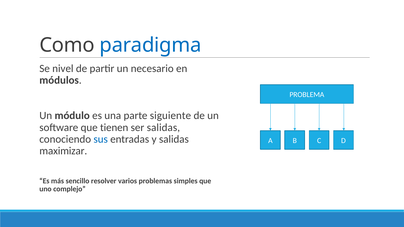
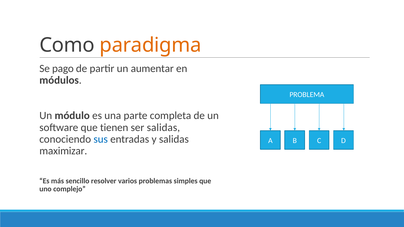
paradigma colour: blue -> orange (150, 45)
nivel: nivel -> pago (63, 69)
necesario: necesario -> aumentar (152, 69)
siguiente: siguiente -> completa (171, 116)
